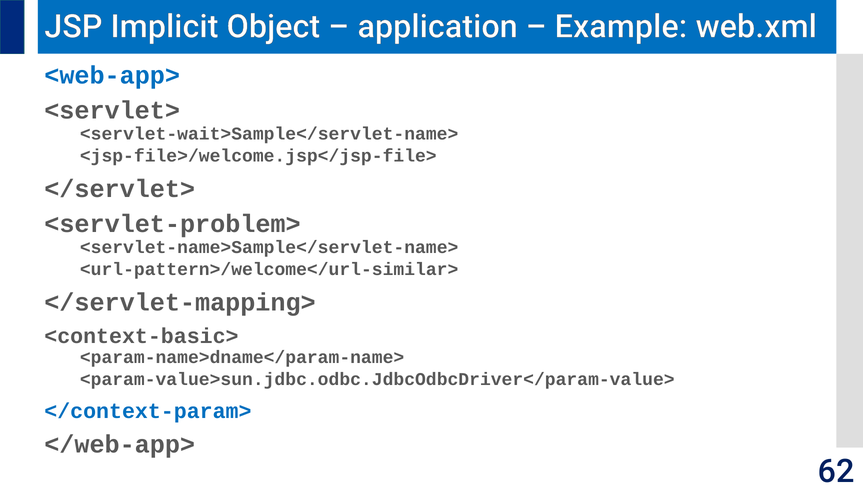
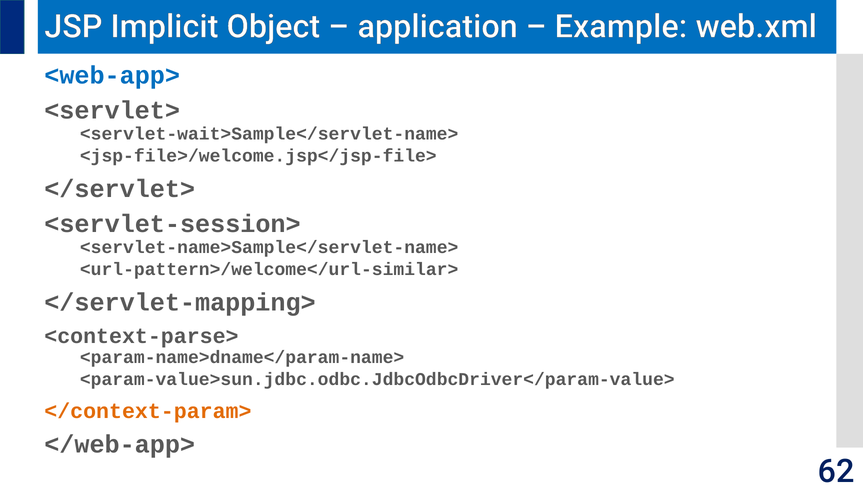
<servlet-problem>: <servlet-problem> -> <servlet-session> (172, 224)
<context-basic>: <context-basic> -> <context-parse> (141, 336)
</context-param> colour: blue -> orange (148, 411)
